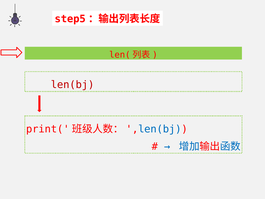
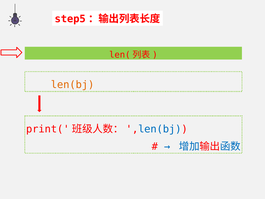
len(bj colour: red -> orange (73, 85)
